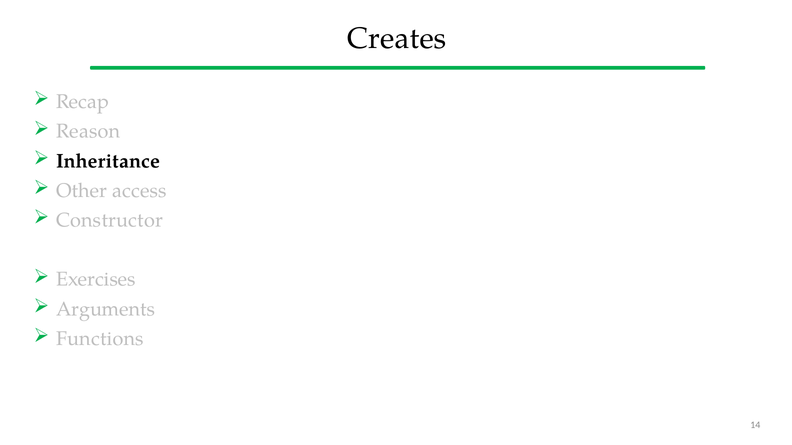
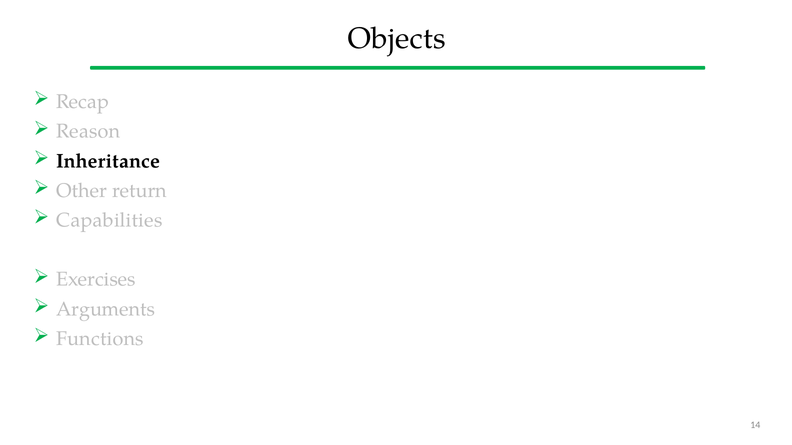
Creates: Creates -> Objects (397, 38)
access: access -> return (139, 191)
Constructor: Constructor -> Capabilities (109, 220)
